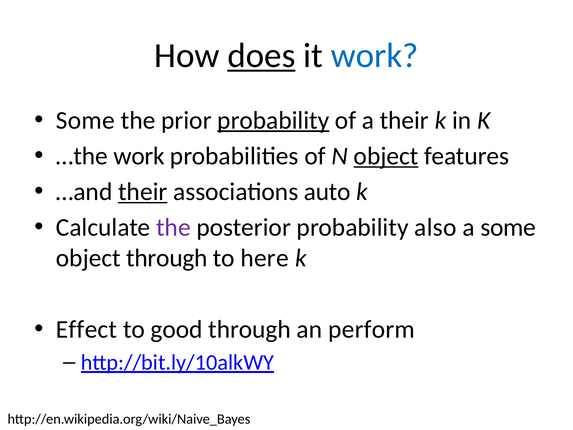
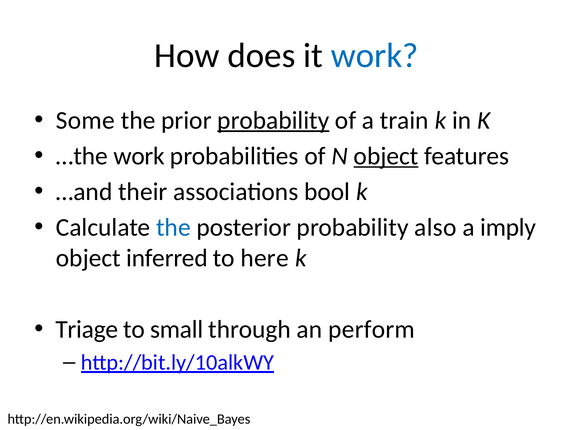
does underline: present -> none (261, 55)
a their: their -> train (404, 120)
their underline: present -> none (143, 192)
auto: auto -> bool (327, 192)
the colour: purple -> blue (173, 227)
a some: some -> imply (508, 227)
object through: through -> inferred (167, 258)
Effect: Effect -> Triage (87, 329)
good: good -> small (177, 329)
